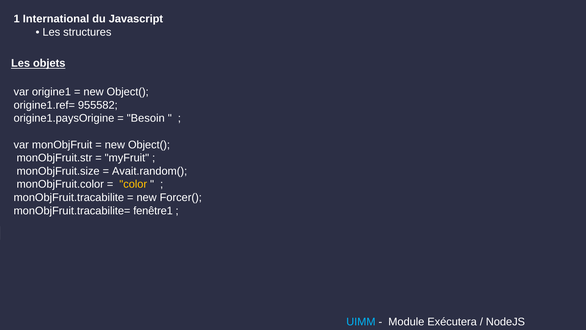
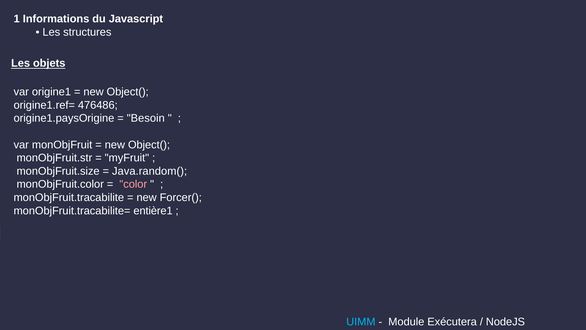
International: International -> Informations (56, 19)
955582: 955582 -> 476486 (98, 105)
Avait.random(: Avait.random( -> Java.random( (150, 171)
color colour: yellow -> pink (133, 184)
fenêtre1: fenêtre1 -> entière1 (153, 210)
